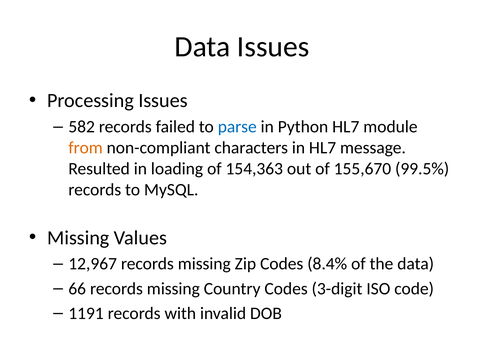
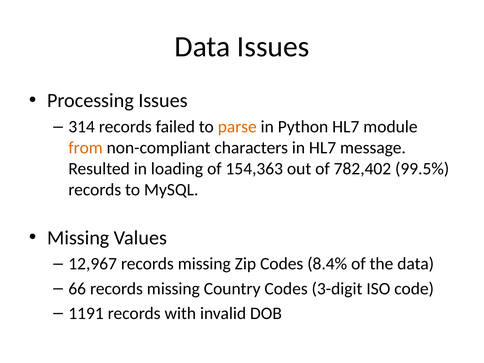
582: 582 -> 314 (82, 127)
parse colour: blue -> orange (237, 127)
155,670: 155,670 -> 782,402 (362, 169)
